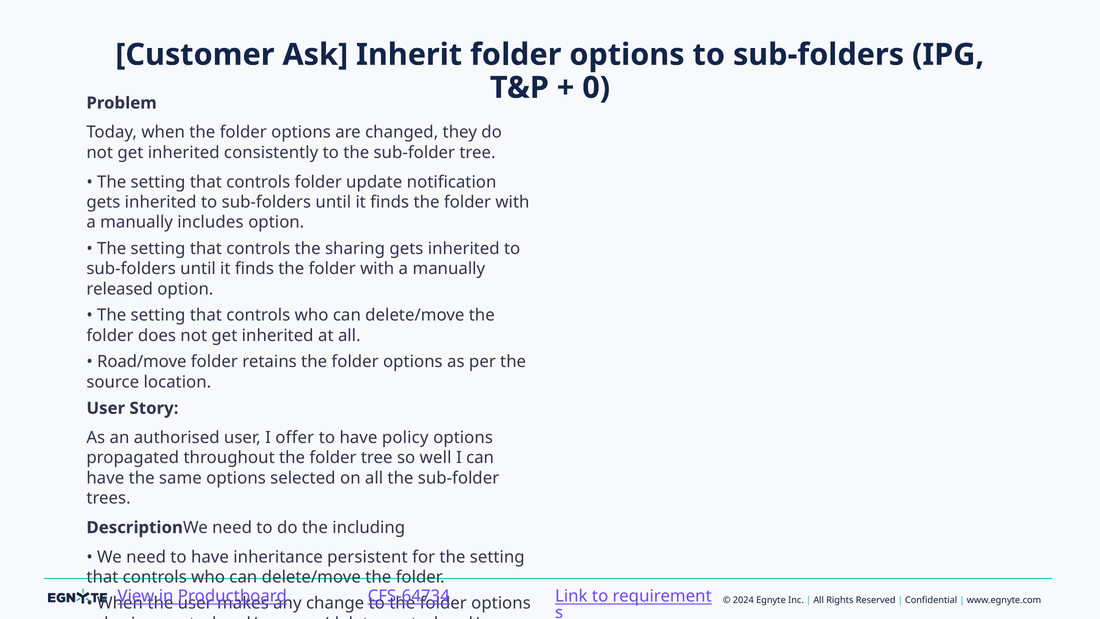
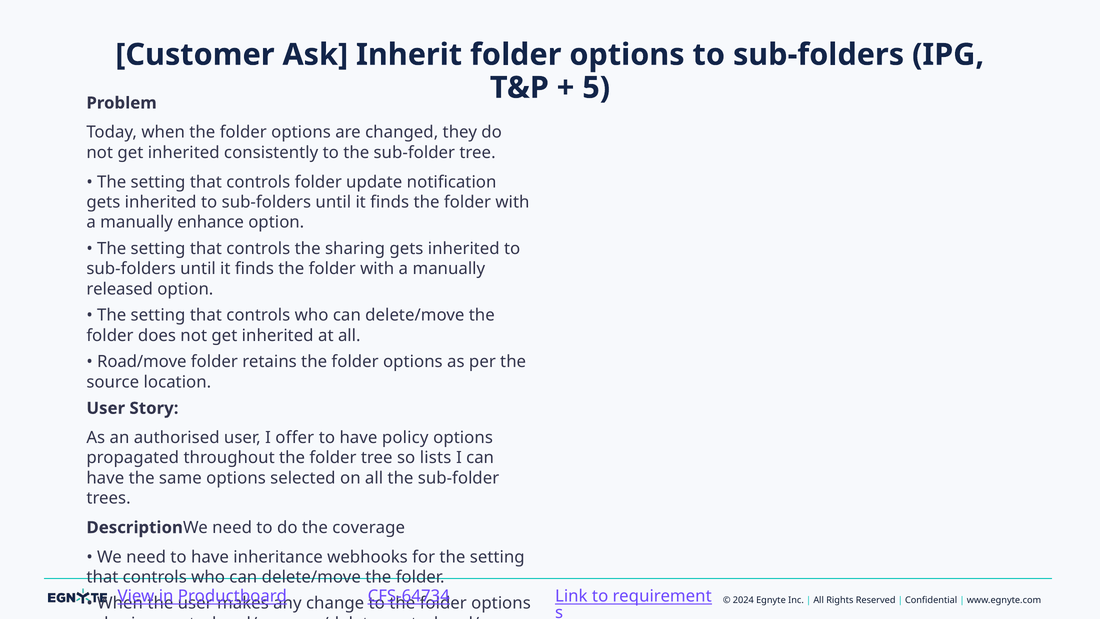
0: 0 -> 5 (596, 88)
includes: includes -> enhance (211, 222)
well: well -> lists (436, 458)
including: including -> coverage (369, 527)
persistent: persistent -> webhooks (368, 557)
